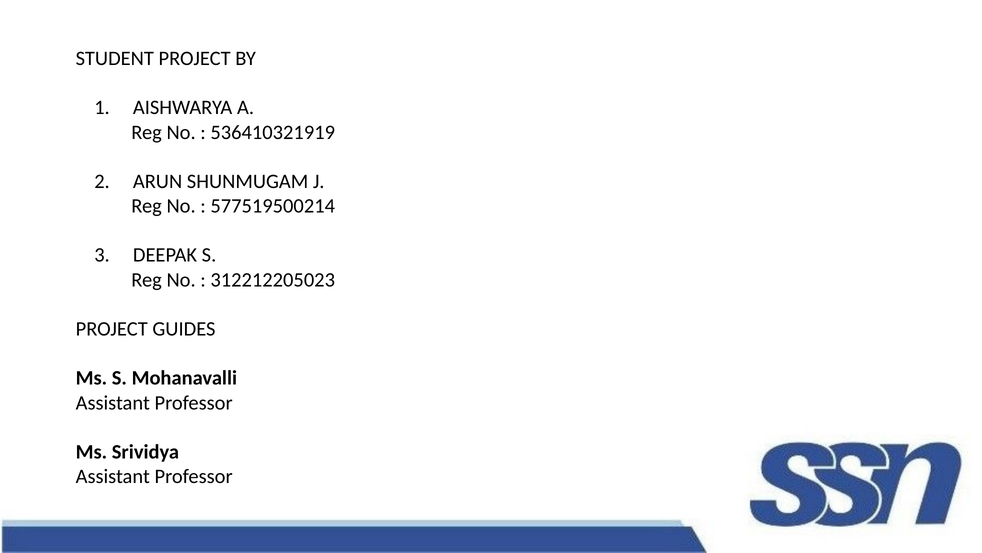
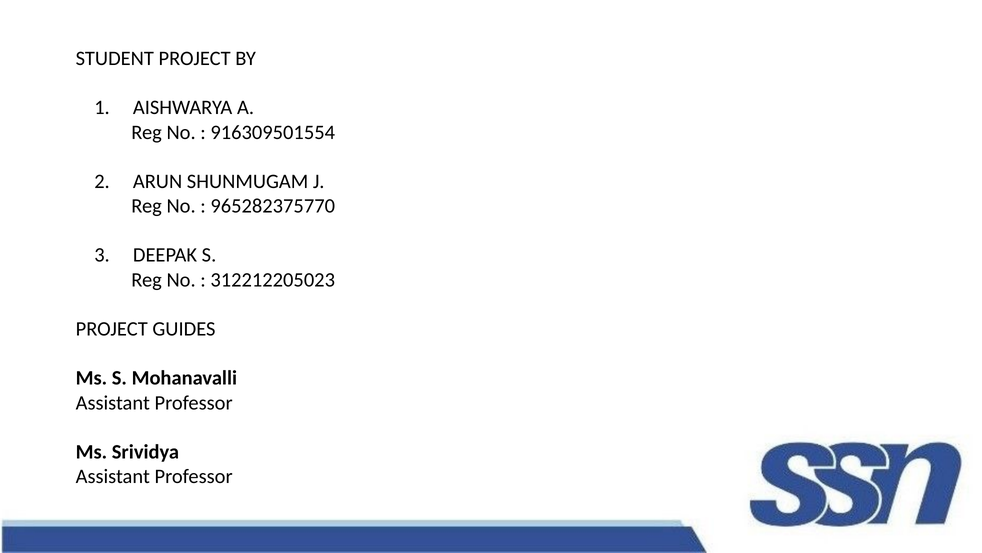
536410321919: 536410321919 -> 916309501554 (273, 132)
577519500214: 577519500214 -> 965282375770 (273, 206)
